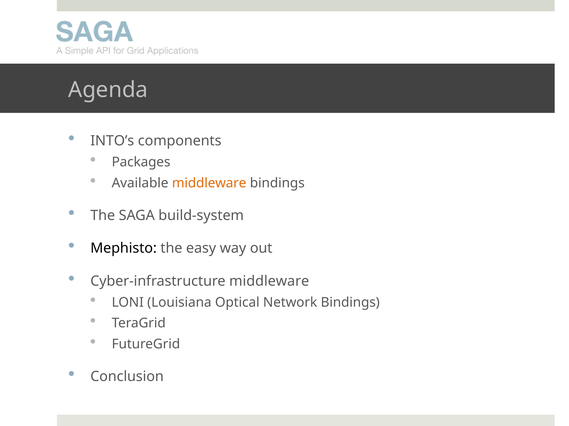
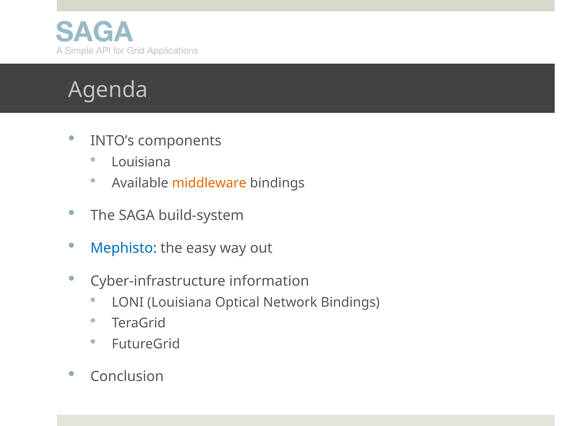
Packages: Packages -> Louisiana (141, 162)
Mephisto colour: black -> blue (124, 249)
Cyber-infrastructure middleware: middleware -> information (269, 282)
